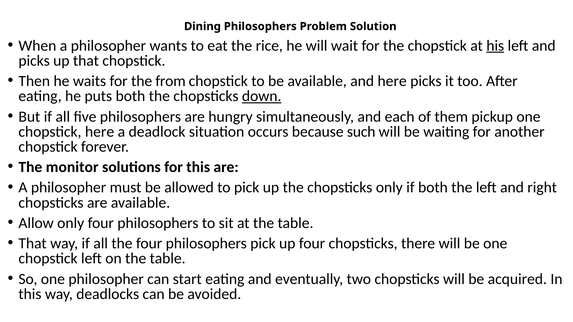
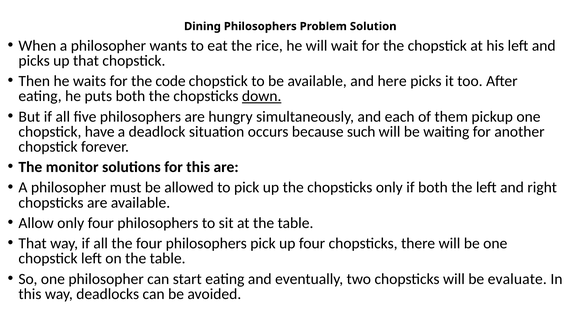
his underline: present -> none (495, 46)
from: from -> code (171, 81)
chopstick here: here -> have (100, 132)
acquired: acquired -> evaluate (517, 279)
